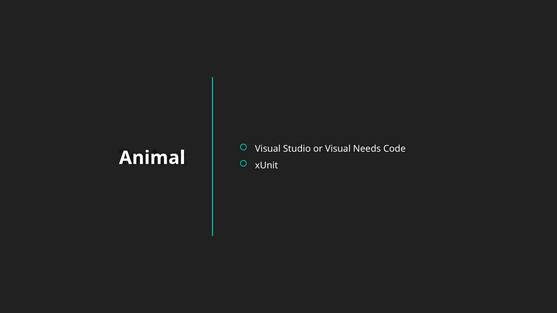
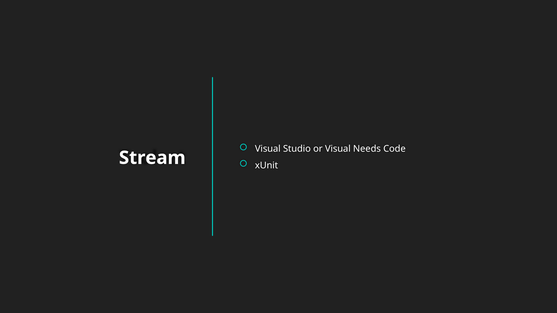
Animal: Animal -> Stream (152, 158)
